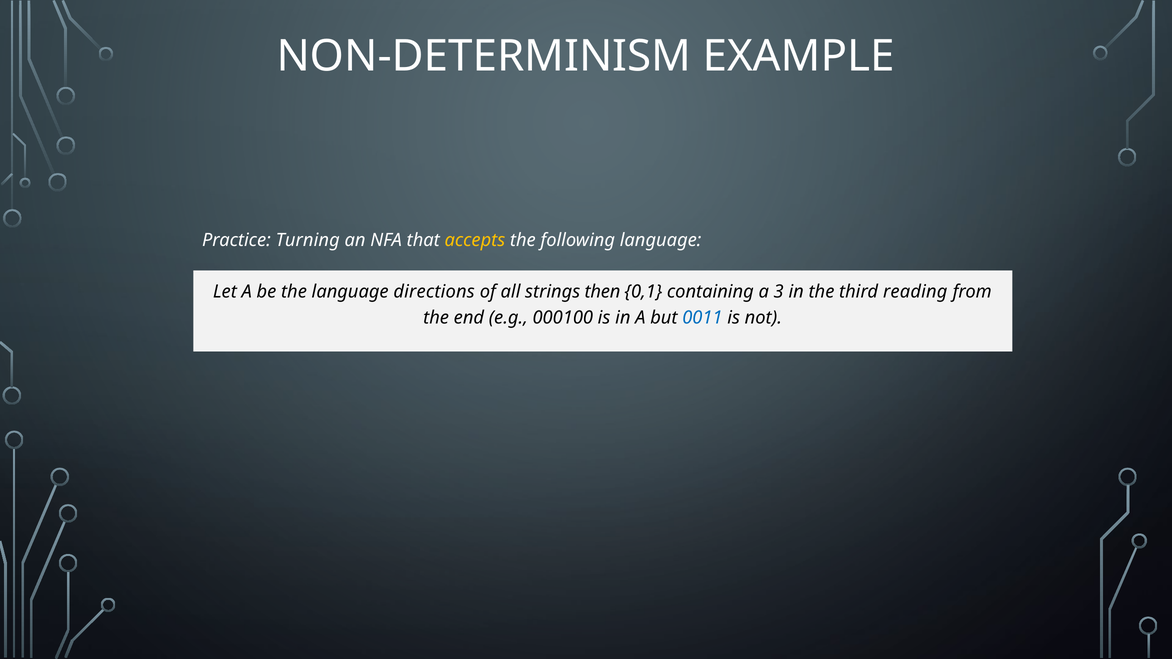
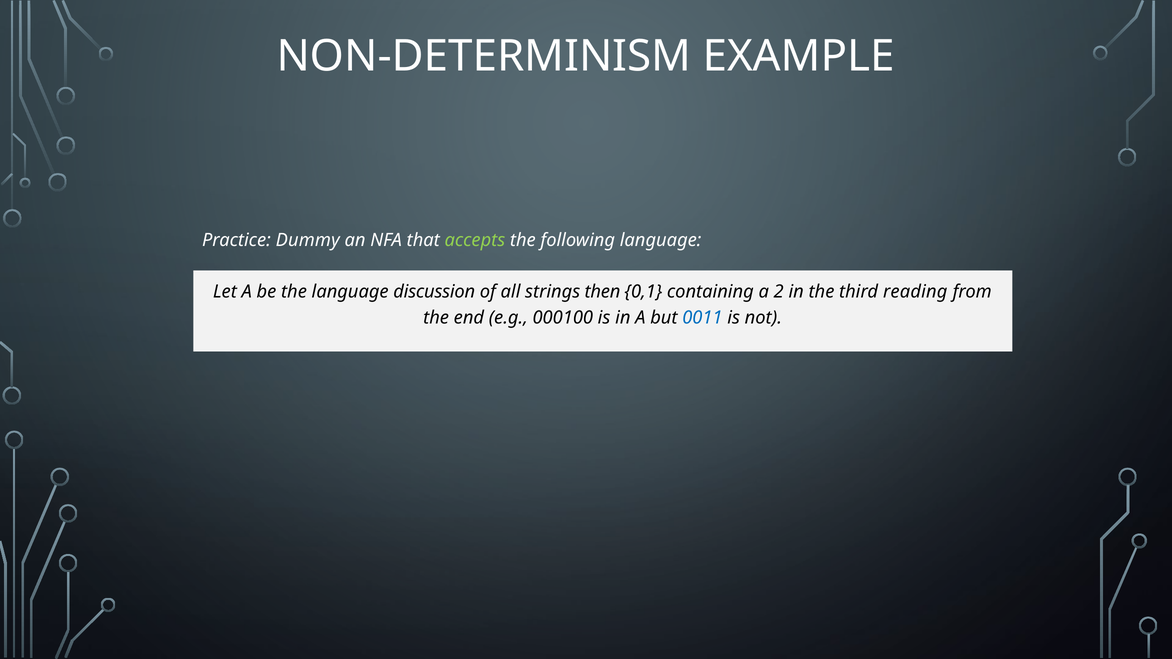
Turning: Turning -> Dummy (308, 240)
accepts colour: yellow -> light green (475, 240)
directions: directions -> discussion (434, 292)
3: 3 -> 2 (779, 292)
